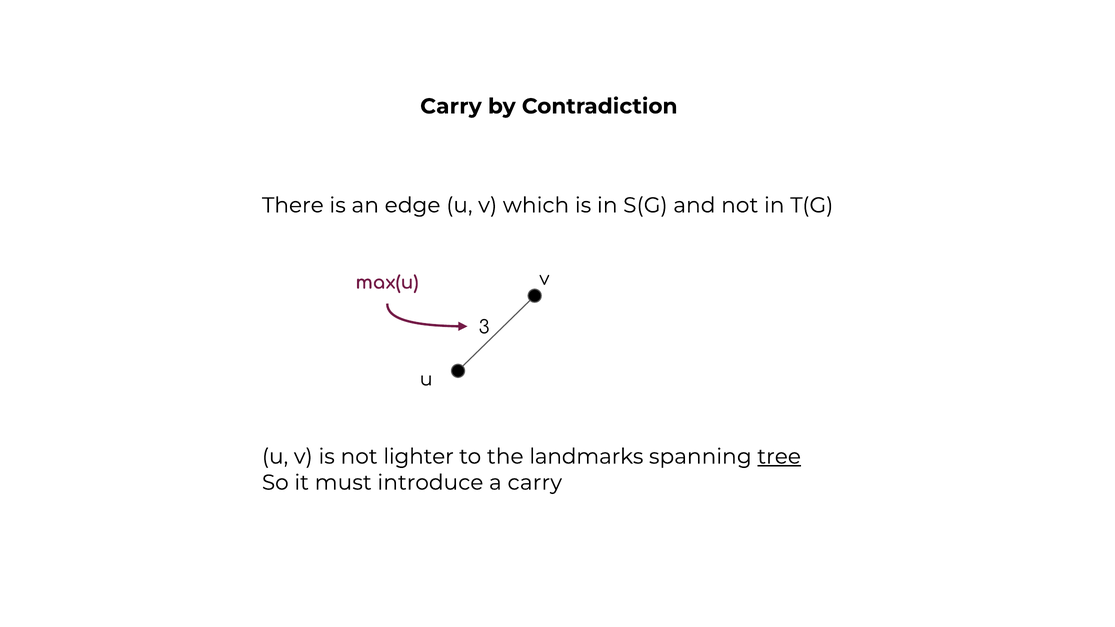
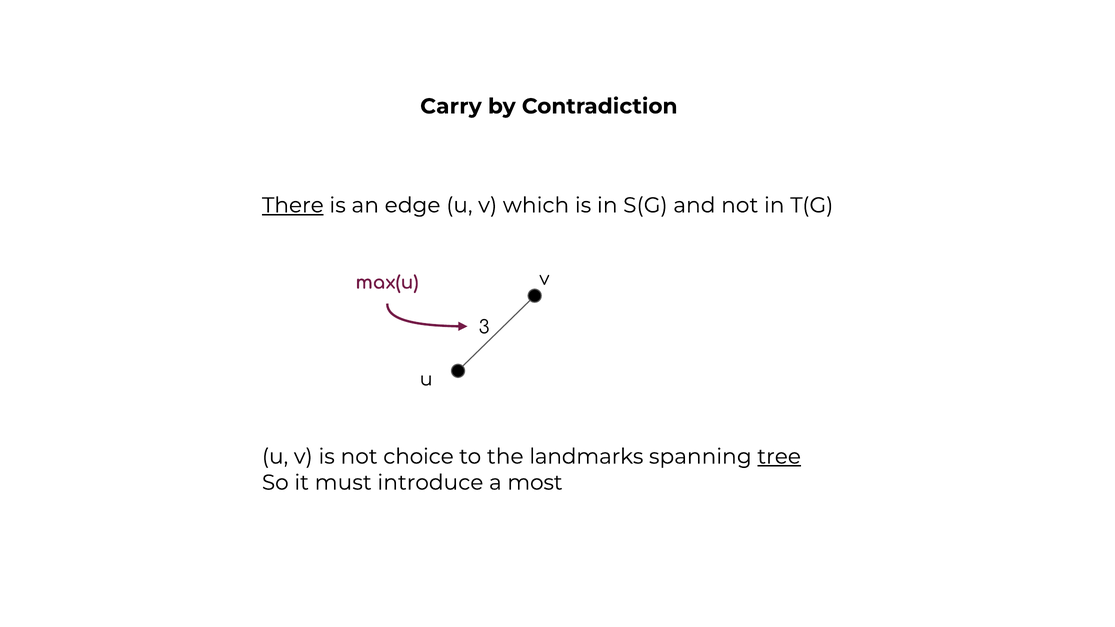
There underline: none -> present (293, 205)
lighter: lighter -> choice (418, 457)
a carry: carry -> most (535, 483)
